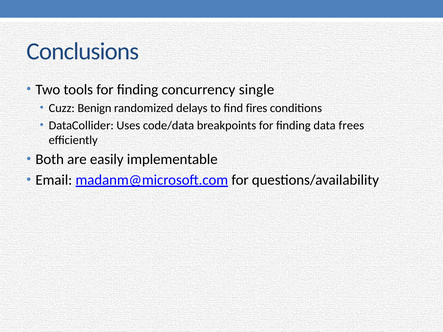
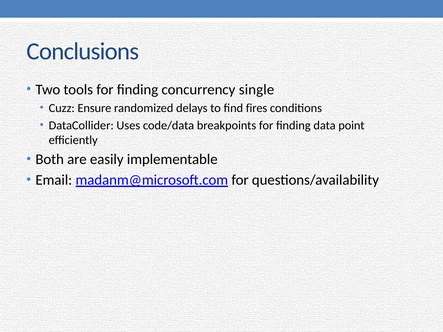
Benign: Benign -> Ensure (94, 108)
frees: frees -> point (351, 125)
